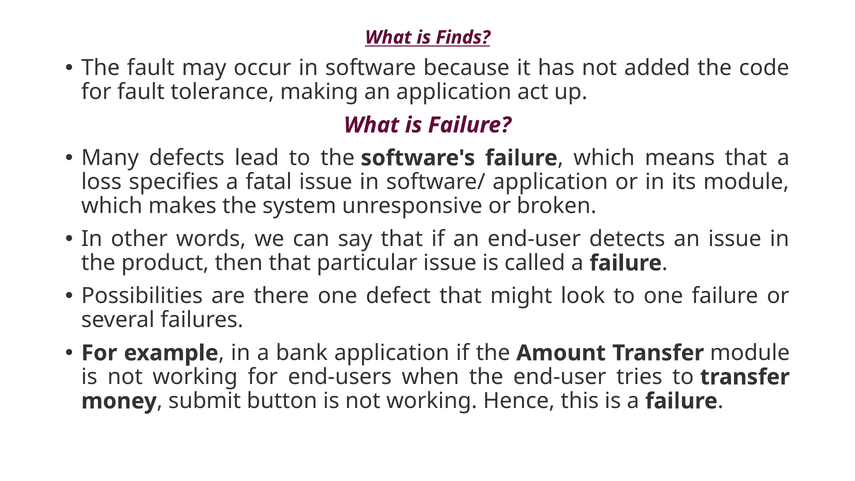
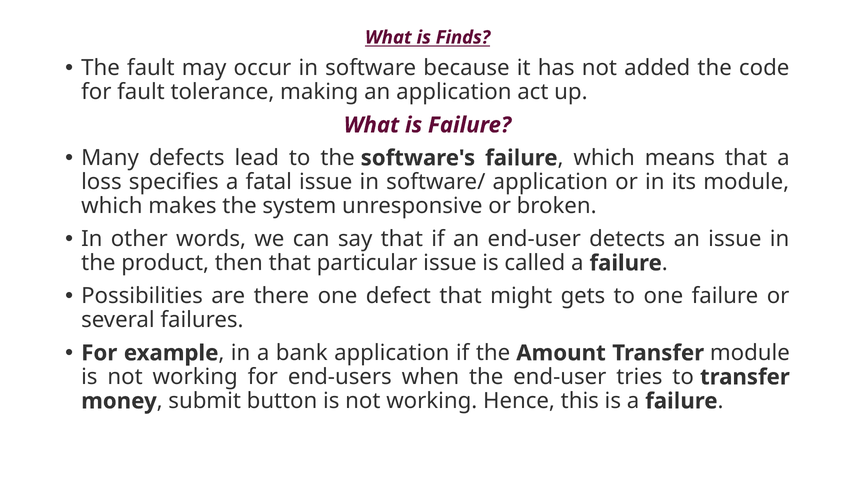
look: look -> gets (583, 296)
